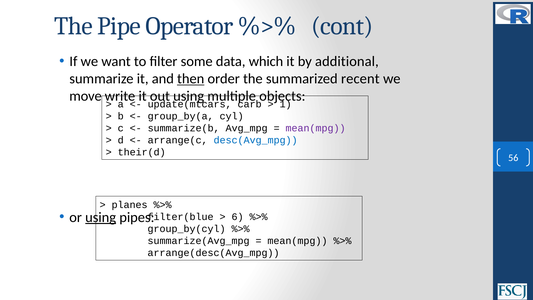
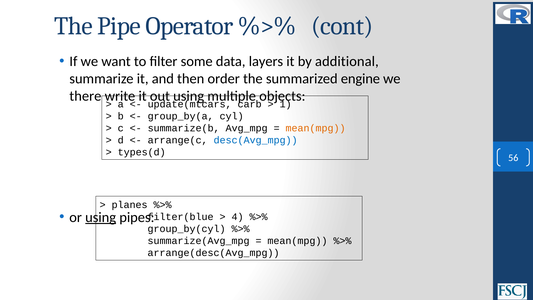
which: which -> layers (266, 61)
then underline: present -> none (191, 79)
recent: recent -> engine (360, 79)
move: move -> there (85, 96)
mean(mpg colour: purple -> orange (316, 128)
their(d: their(d -> types(d (142, 152)
6: 6 -> 4 (238, 217)
